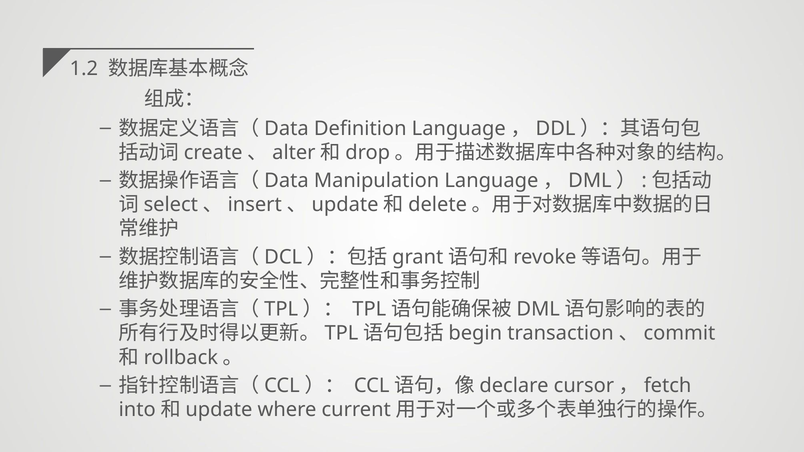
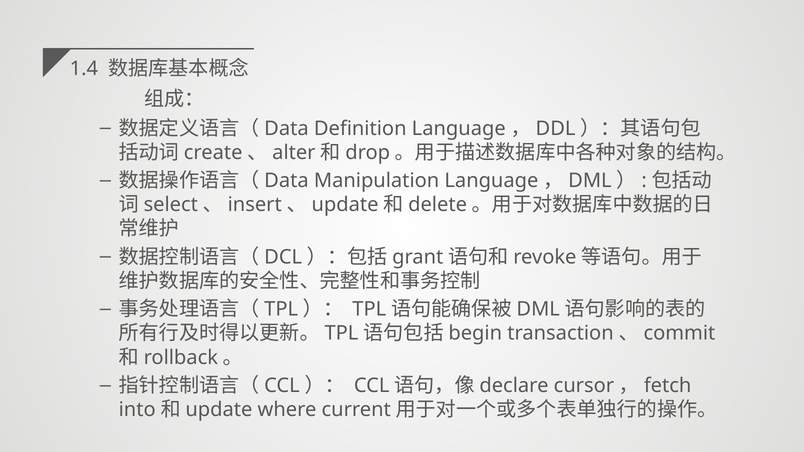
1.2: 1.2 -> 1.4 (84, 68)
